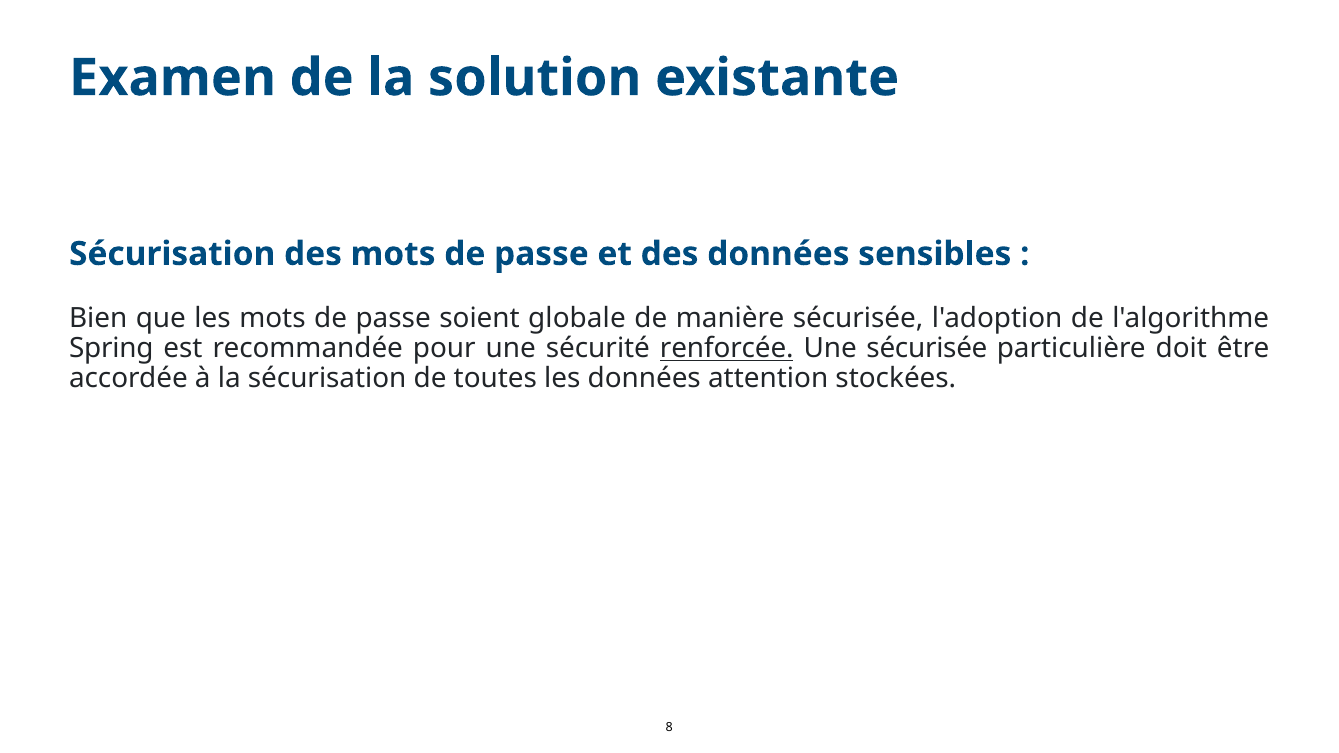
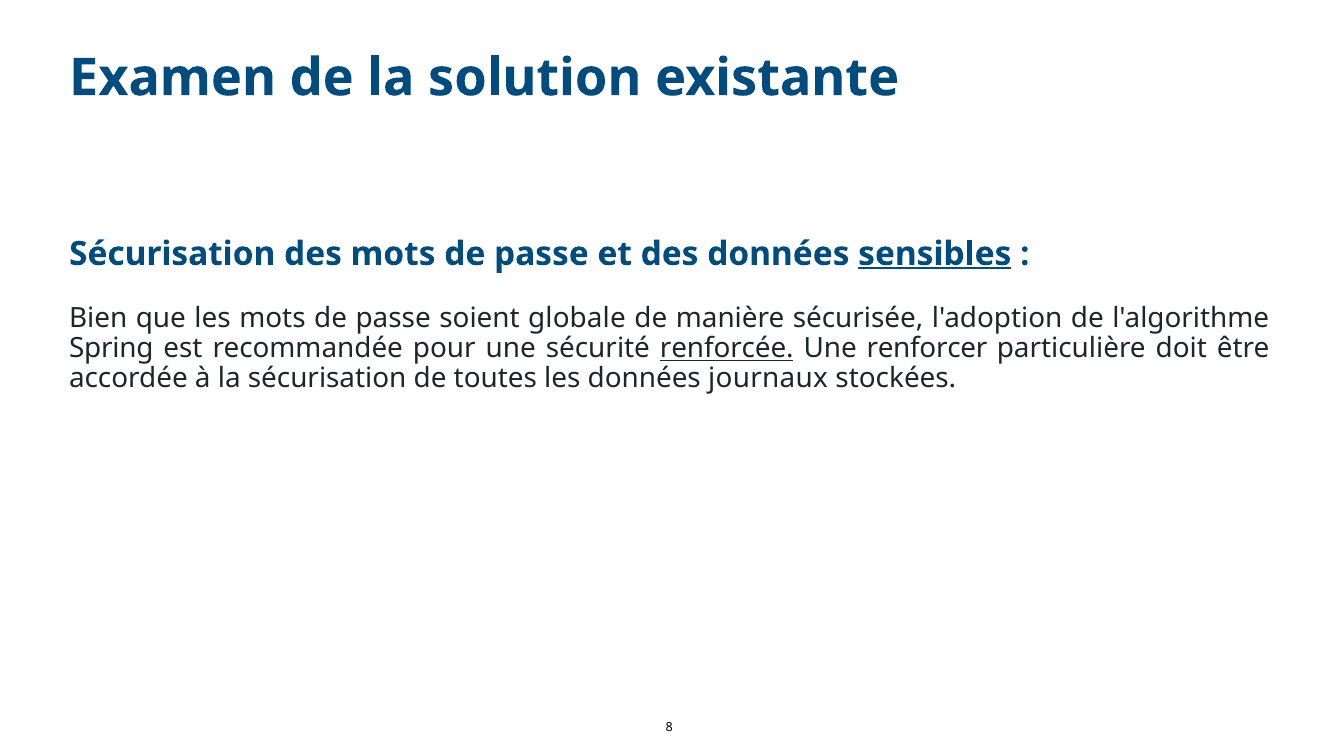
sensibles underline: none -> present (935, 254)
Une sécurisée: sécurisée -> renforcer (927, 349)
attention: attention -> journaux (768, 379)
